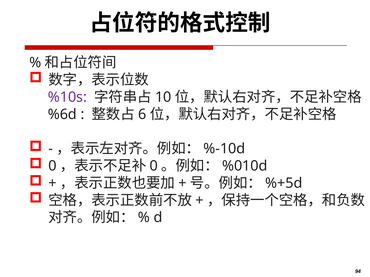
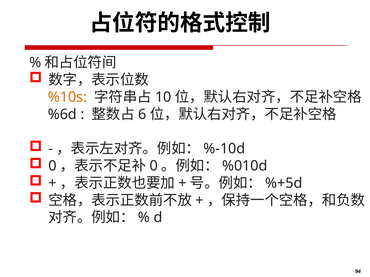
%10s colour: purple -> orange (67, 97)
